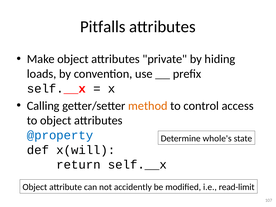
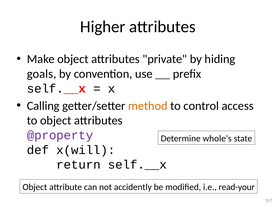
Pitfalls: Pitfalls -> Higher (103, 27)
loads: loads -> goals (42, 74)
@property colour: blue -> purple (60, 135)
read-limit: read-limit -> read-your (237, 187)
